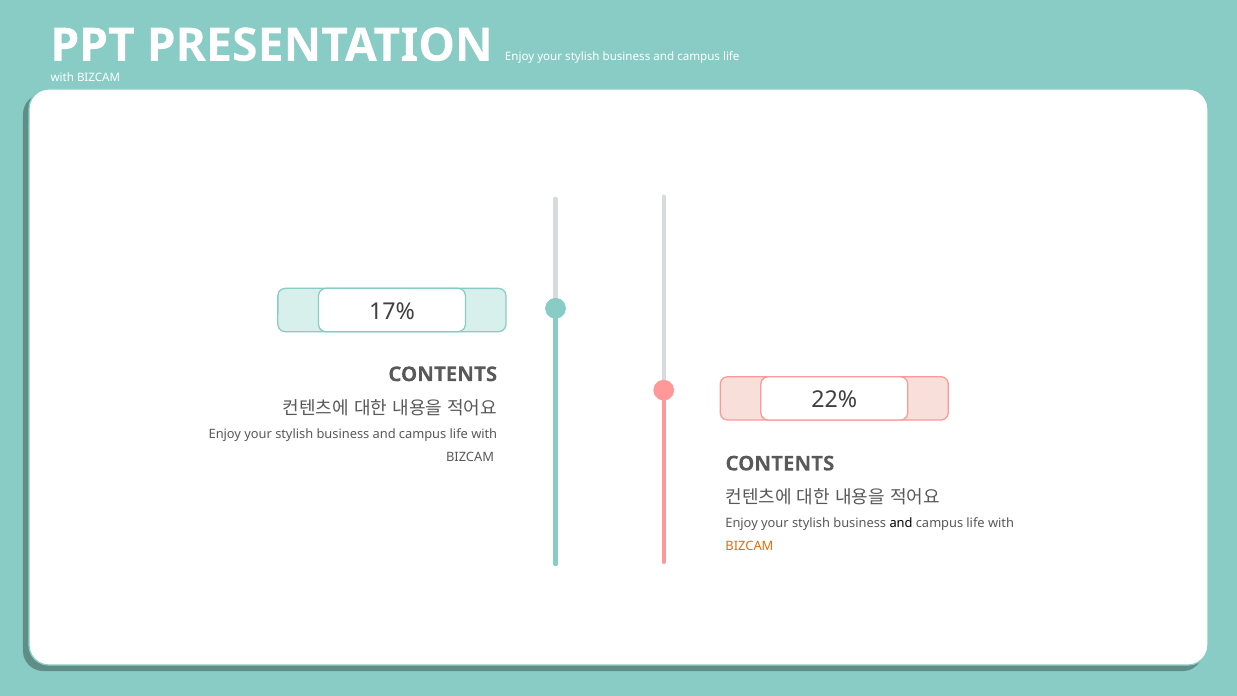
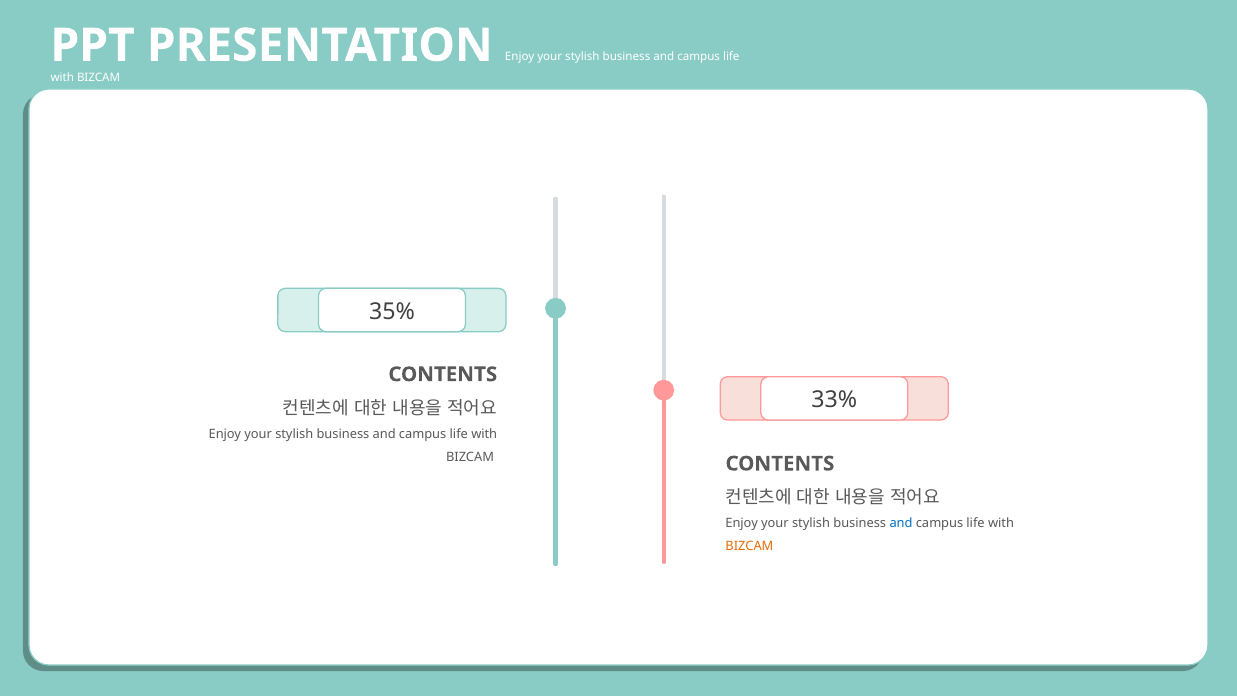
17%: 17% -> 35% (392, 312)
22%: 22% -> 33% (834, 400)
and colour: black -> blue (901, 523)
